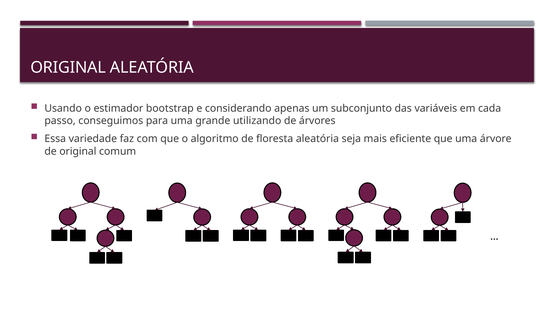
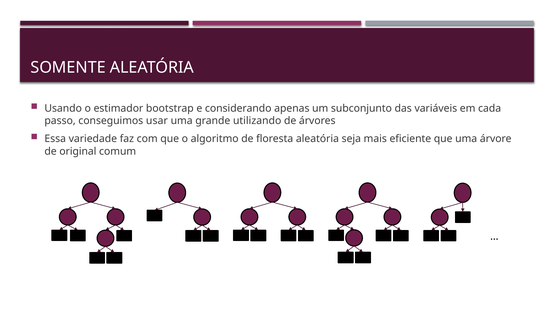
ORIGINAL: ORIGINAL -> SOMENTE (68, 67)
para: para -> usar (157, 121)
